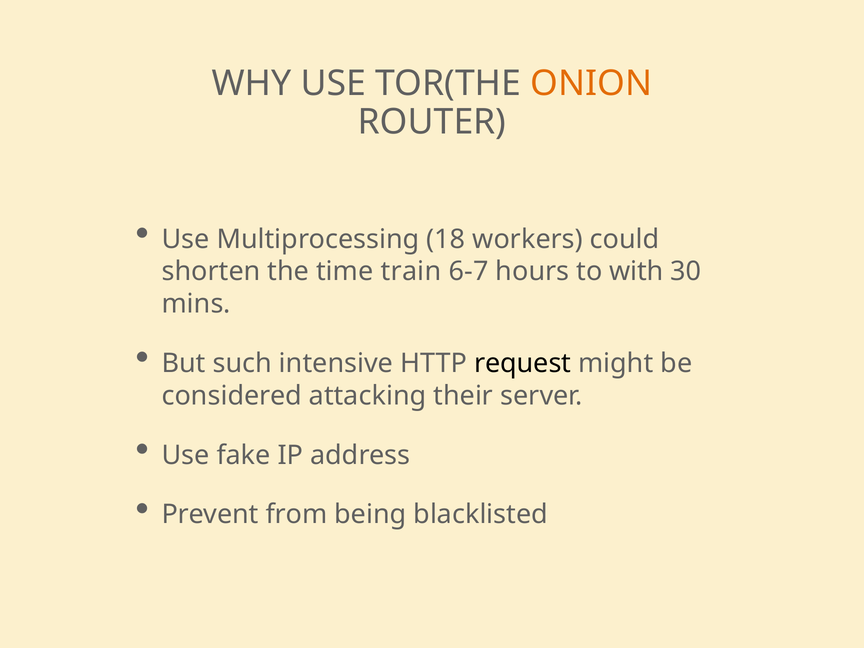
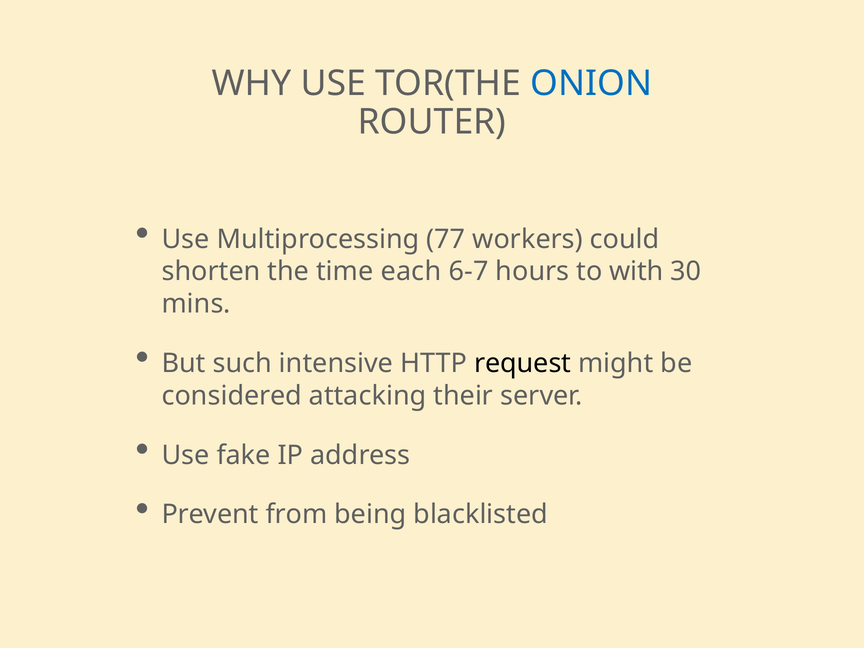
ONION colour: orange -> blue (591, 83)
18: 18 -> 77 (446, 239)
train: train -> each (411, 271)
